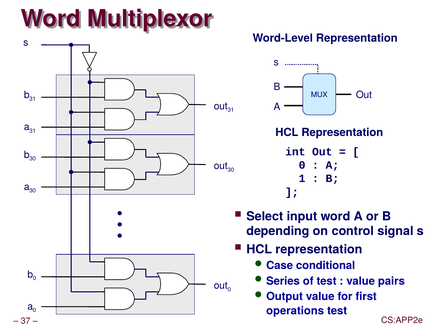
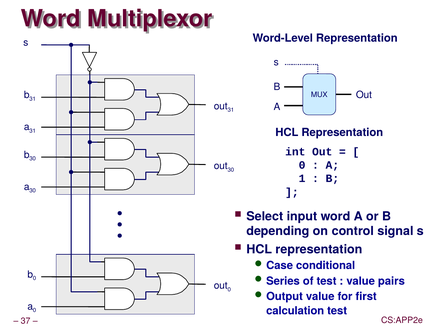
operations: operations -> calculation (295, 311)
